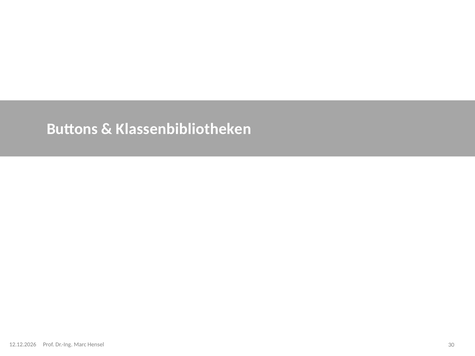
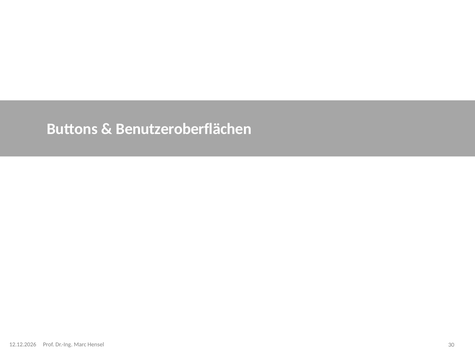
Klassenbibliotheken: Klassenbibliotheken -> Benutzeroberflächen (184, 129)
